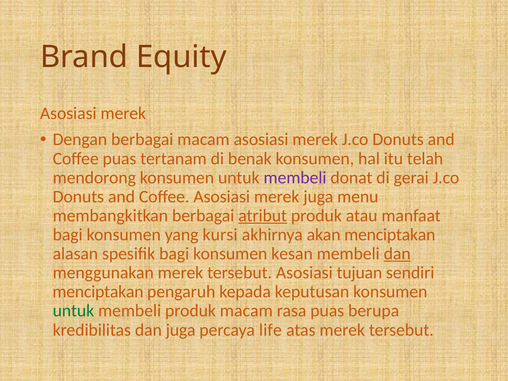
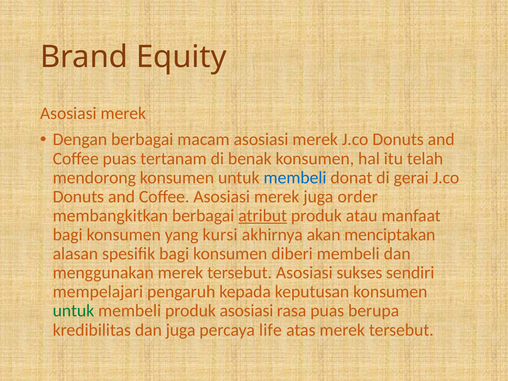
membeli colour: purple -> blue (295, 178)
menu: menu -> order (358, 197)
kesan: kesan -> diberi (292, 254)
dan underline: present -> none (397, 254)
tujuan: tujuan -> sukses (359, 273)
menciptakan: menciptakan -> mempelajari (98, 292)
produk macam: macam -> asosiasi (246, 311)
